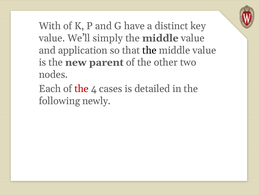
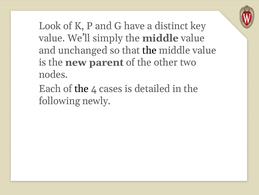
With: With -> Look (50, 26)
application: application -> unchanged (83, 50)
the colour: red -> black (82, 88)
